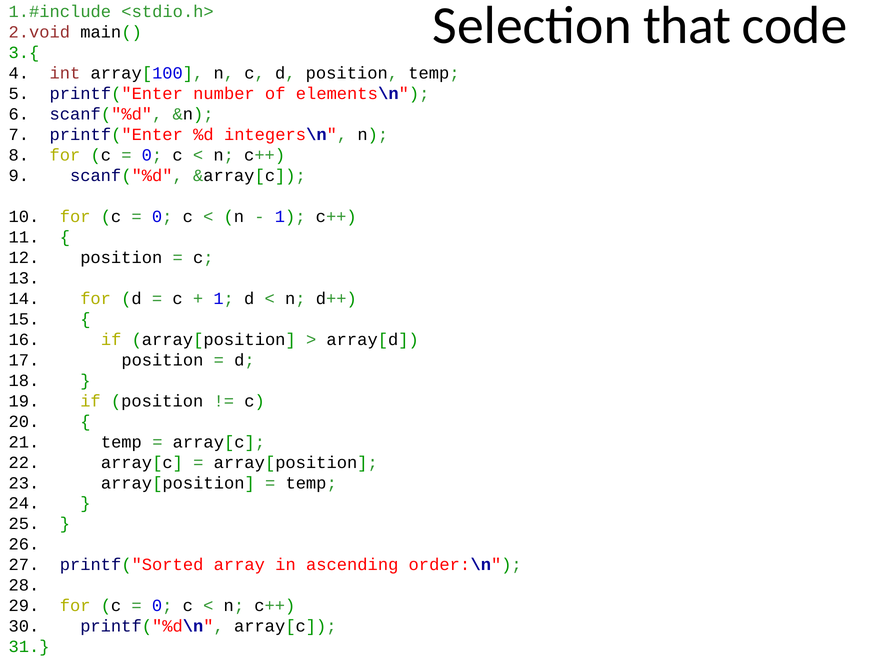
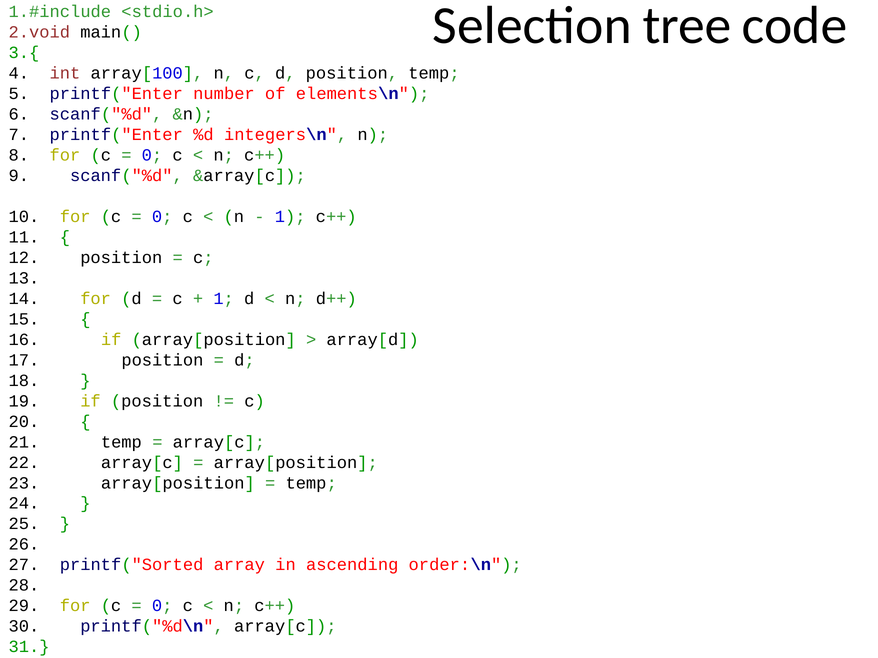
that: that -> tree (687, 26)
